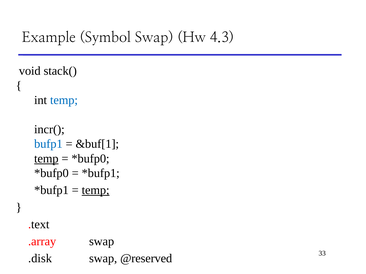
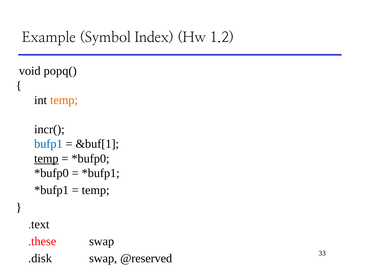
Symbol Swap: Swap -> Index (154, 38)
4.3: 4.3 -> 1.2 (222, 38)
stack(: stack( -> popq( (60, 71)
temp colour: blue -> orange (64, 100)
temp underline: present -> none (96, 191)
.array: .array -> .these (42, 242)
